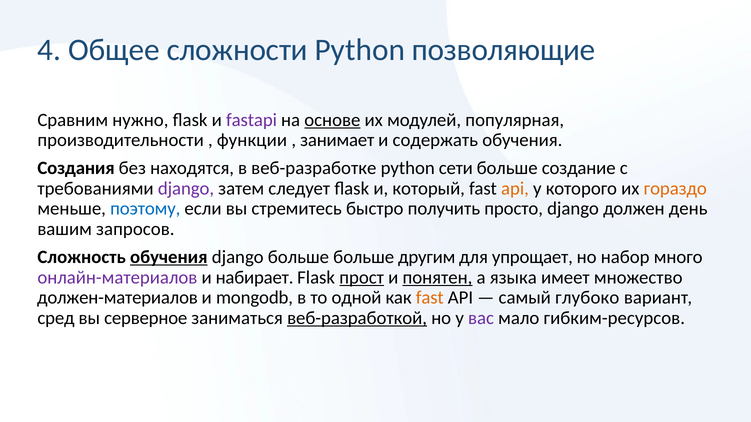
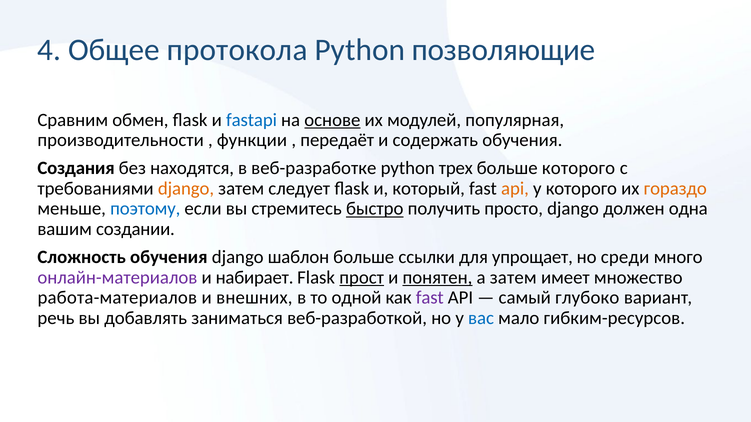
сложности: сложности -> протокола (237, 50)
нужно: нужно -> обмен (140, 120)
fastapi colour: purple -> blue (252, 120)
занимает: занимает -> передаёт (337, 140)
сети: сети -> трех (456, 168)
больше создание: создание -> которого (579, 168)
django colour: purple -> orange (186, 189)
быстро underline: none -> present (375, 209)
день: день -> одна (688, 209)
запросов: запросов -> создании (135, 229)
обучения underline: present -> none (169, 257)
django больше: больше -> шаблон (299, 257)
другим: другим -> ссылки (427, 257)
набор: набор -> среди (625, 257)
а языка: языка -> затем (513, 278)
должен-материалов: должен-материалов -> работа-материалов (117, 298)
mongodb: mongodb -> внешних (254, 298)
fast colour: orange -> purple (430, 298)
сред: сред -> речь (56, 318)
серверное: серверное -> добавлять (146, 318)
веб-разработкой underline: present -> none (357, 318)
вас colour: purple -> blue (481, 318)
